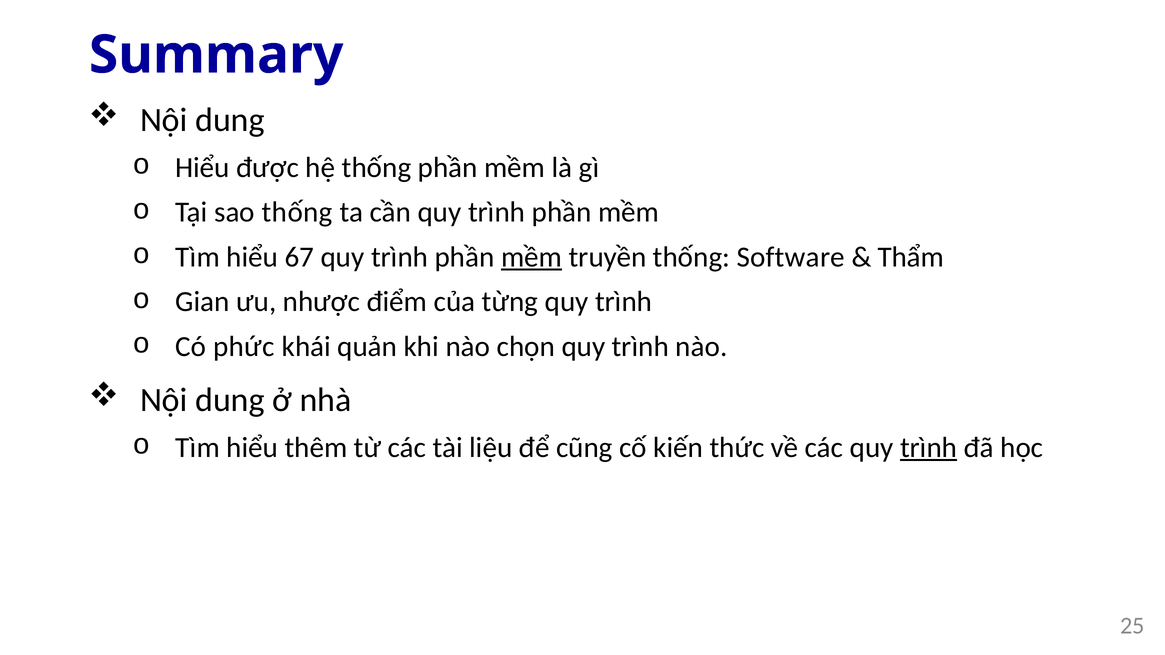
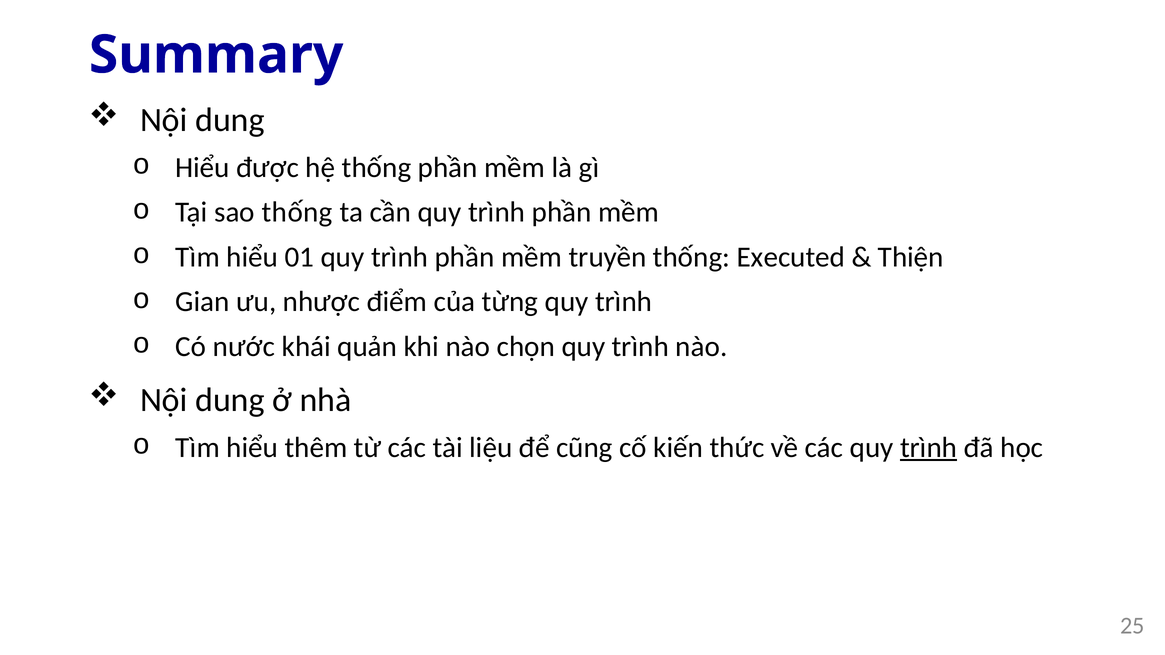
67: 67 -> 01 (299, 257)
mềm underline: present -> none (532, 257)
Software: Software -> Executed (791, 257)
Thẩm: Thẩm -> Thiện (911, 257)
phức: phức -> nước (244, 347)
